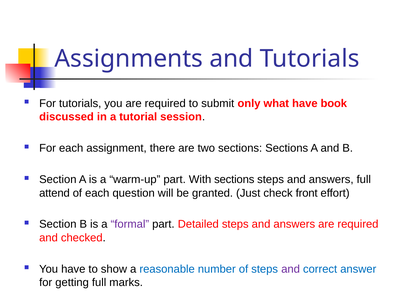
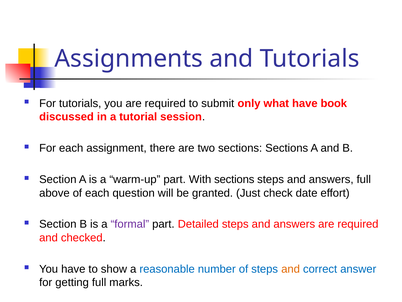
attend: attend -> above (54, 193)
front: front -> date (307, 193)
and colour: purple -> orange (291, 269)
